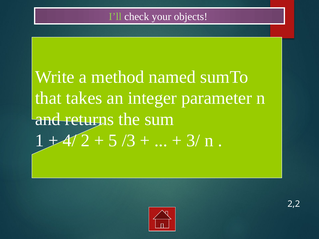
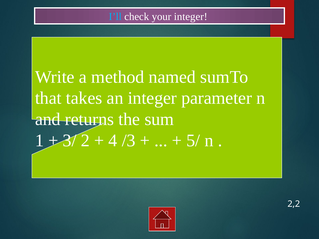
I’ll colour: light green -> light blue (115, 17)
your objects: objects -> integer (191, 17)
4/: 4/ -> 3/ (70, 141)
5: 5 -> 4 (113, 141)
3/: 3/ -> 5/ (193, 141)
